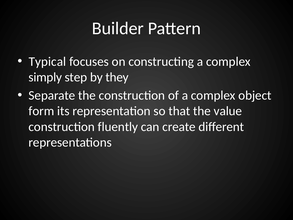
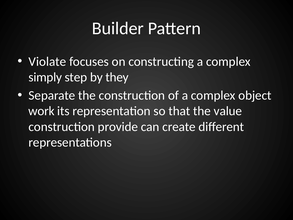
Typical: Typical -> Violate (47, 61)
form: form -> work (41, 111)
fluently: fluently -> provide (118, 127)
